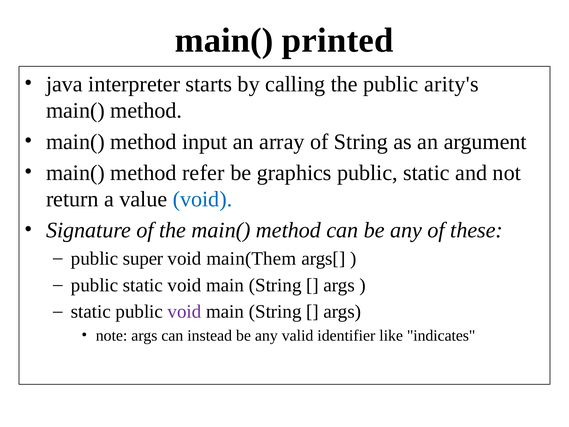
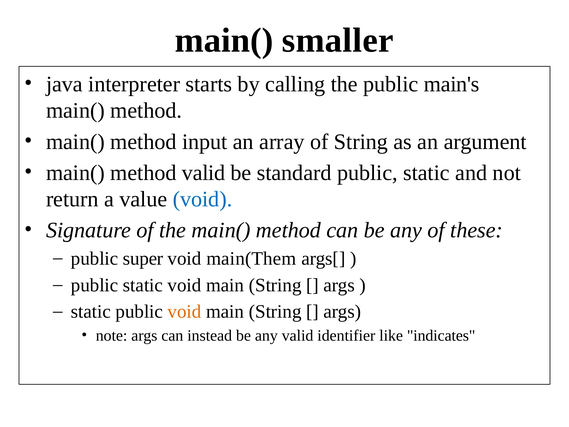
printed: printed -> smaller (338, 40)
arity's: arity's -> main's (452, 84)
method refer: refer -> valid (204, 173)
graphics: graphics -> standard (294, 173)
void colour: purple -> orange (185, 312)
